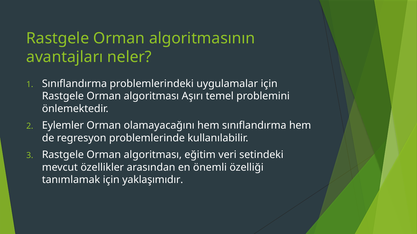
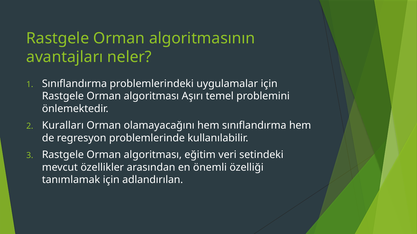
Eylemler: Eylemler -> Kuralları (63, 126)
yaklaşımıdır: yaklaşımıdır -> adlandırılan (153, 180)
